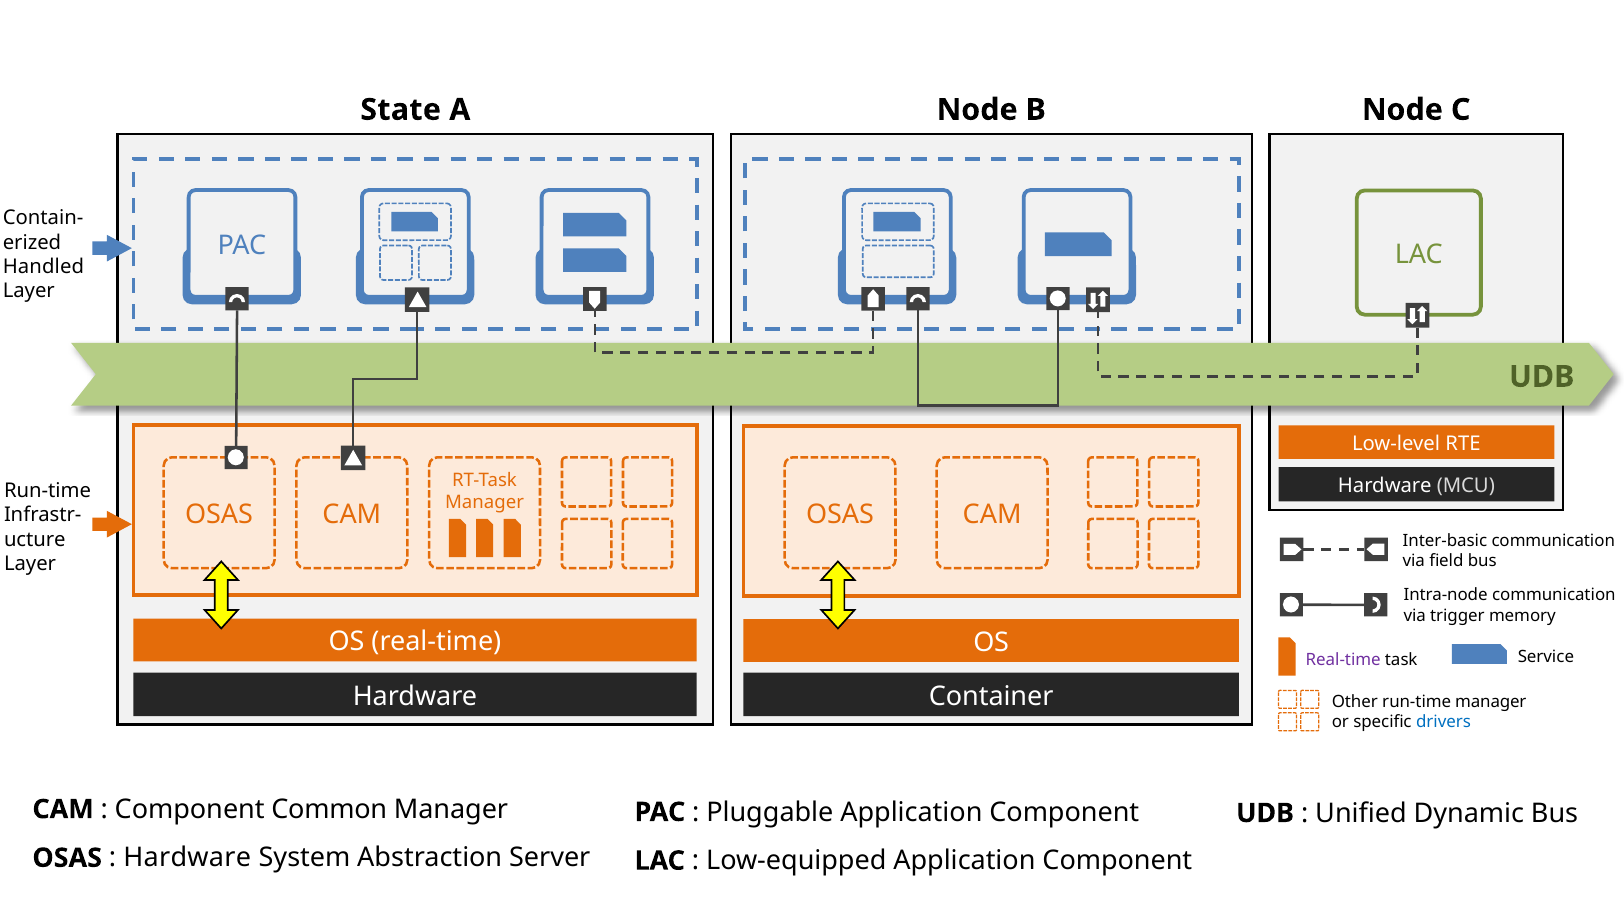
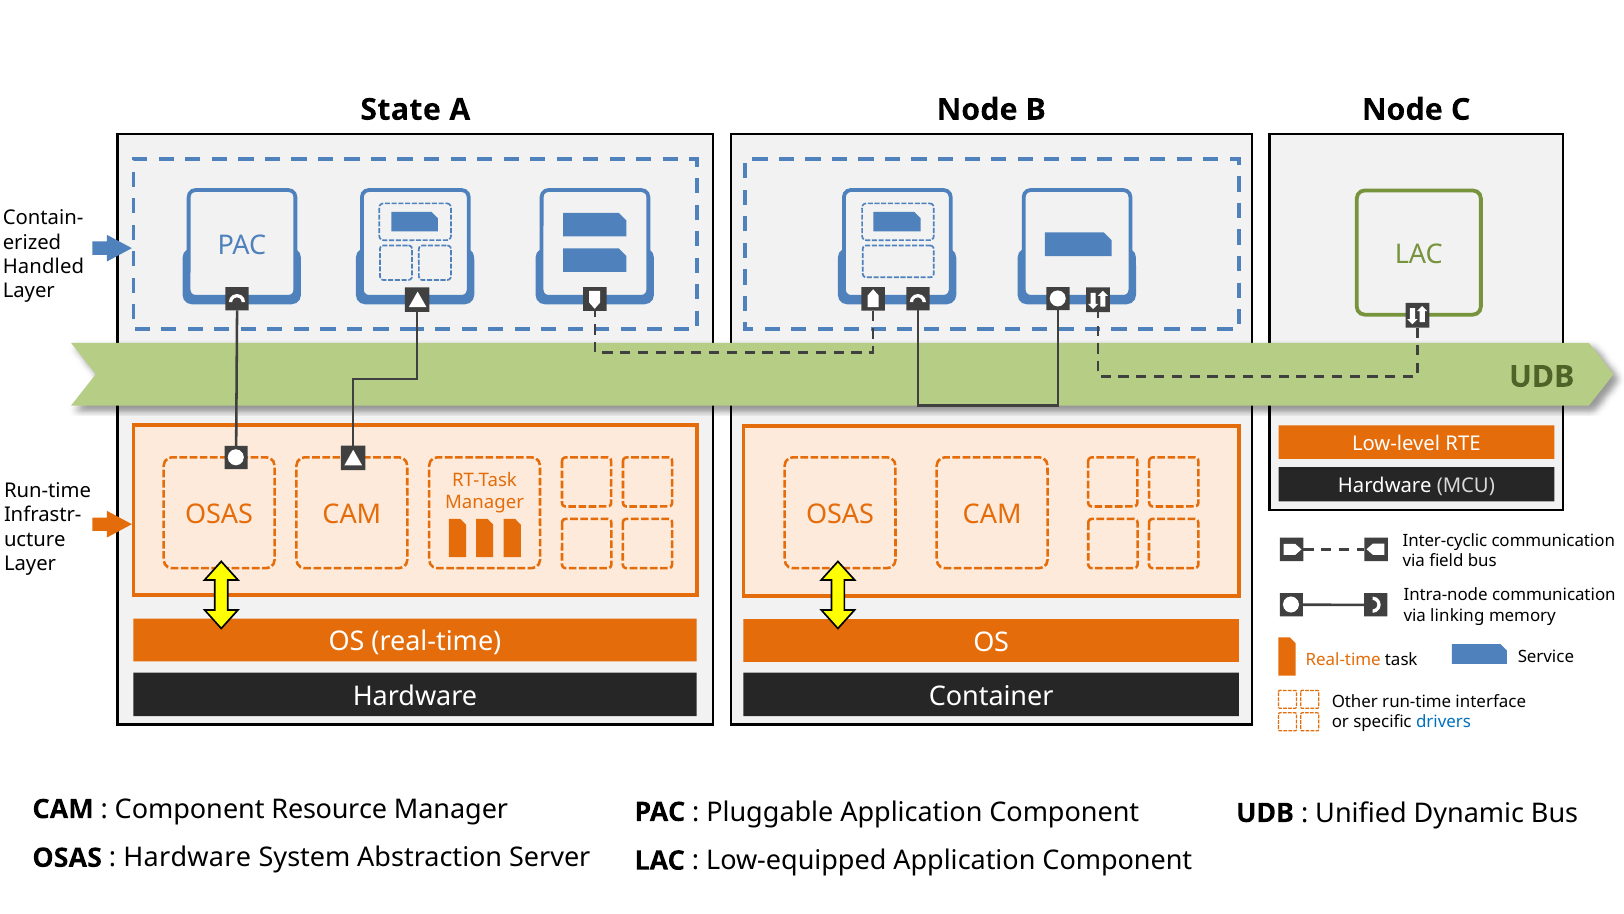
Inter-basic: Inter-basic -> Inter-cyclic (1445, 541)
trigger: trigger -> linking (1457, 615)
Real-time colour: purple -> orange (1343, 659)
run-time manager: manager -> interface (1491, 702)
Common: Common -> Resource (329, 809)
